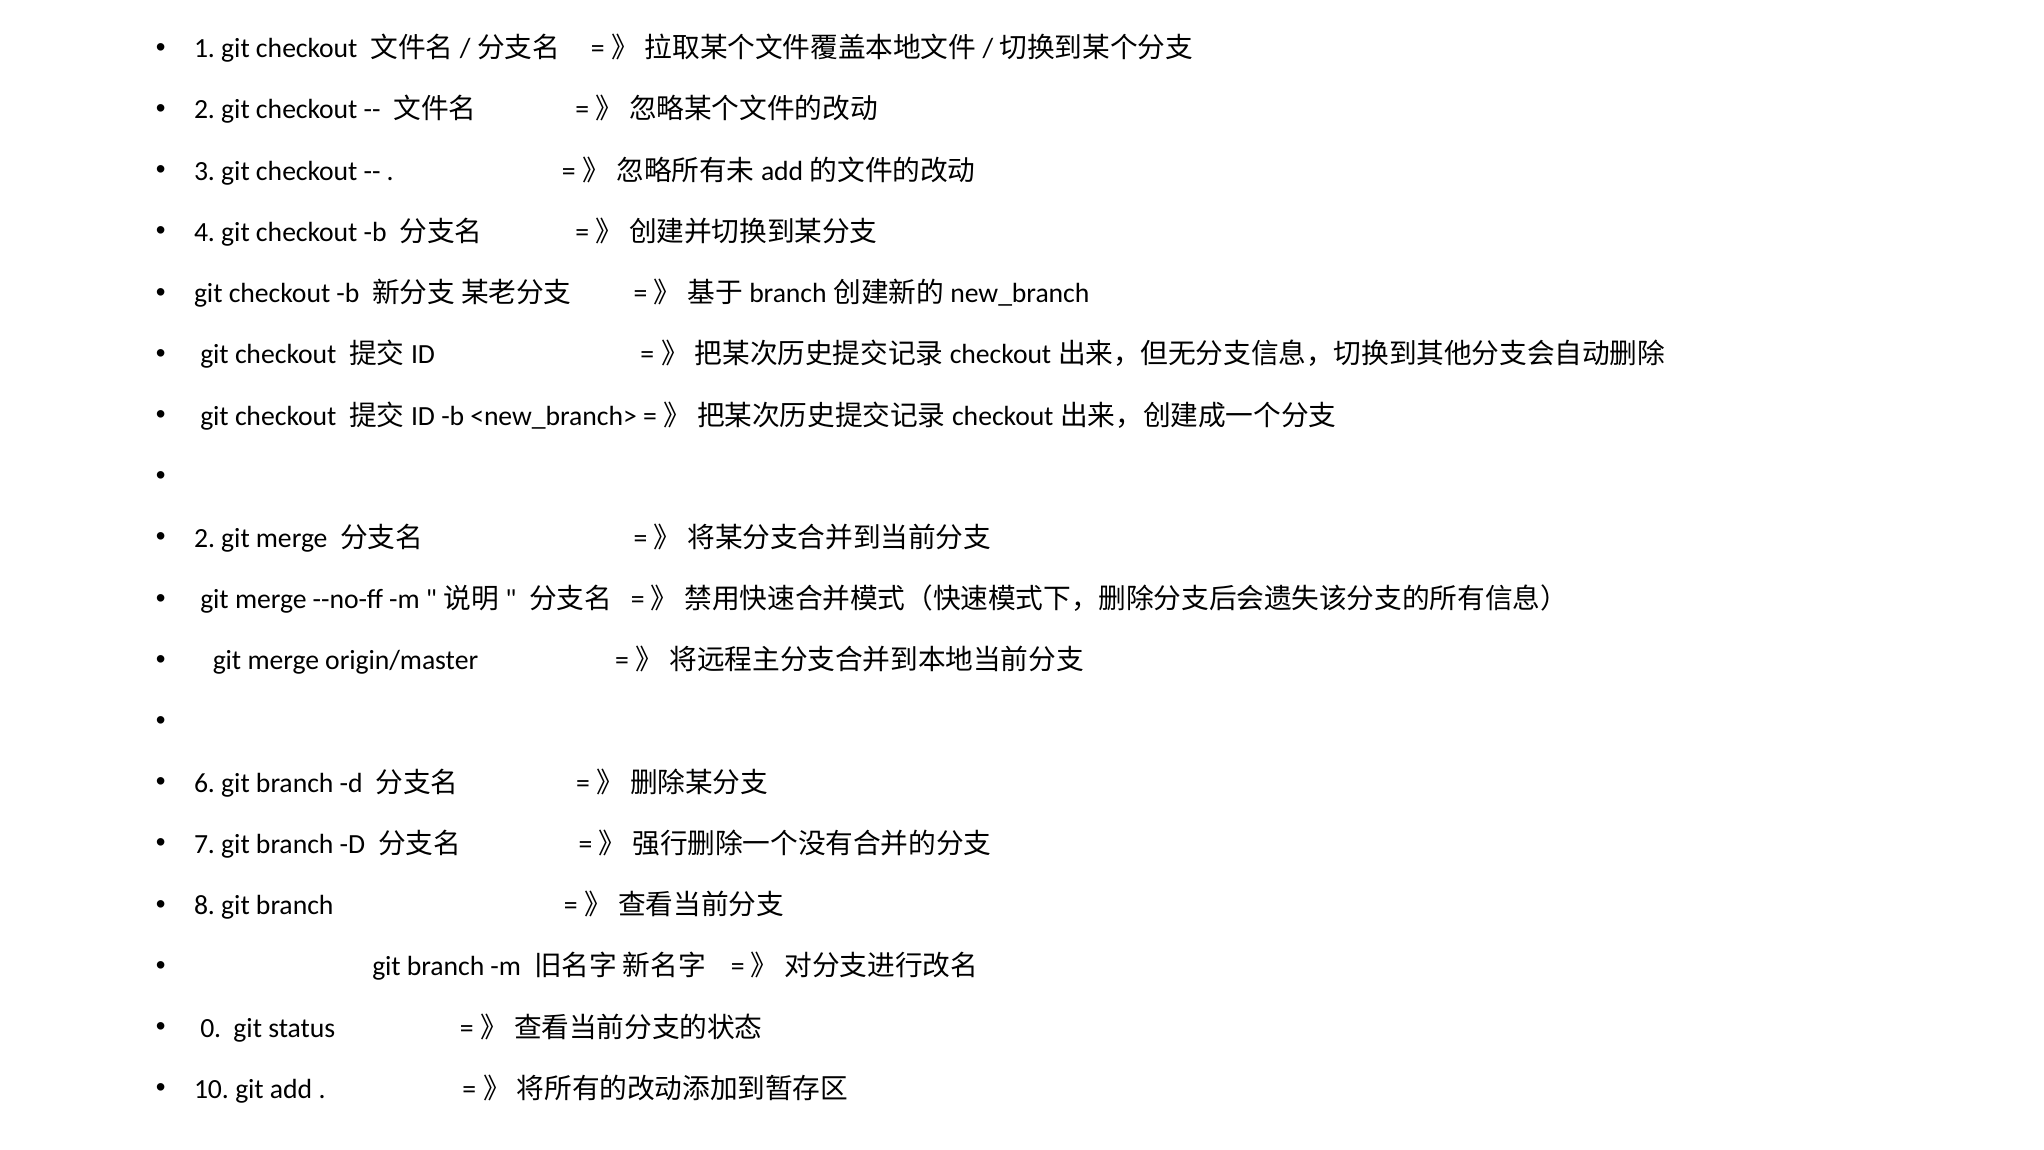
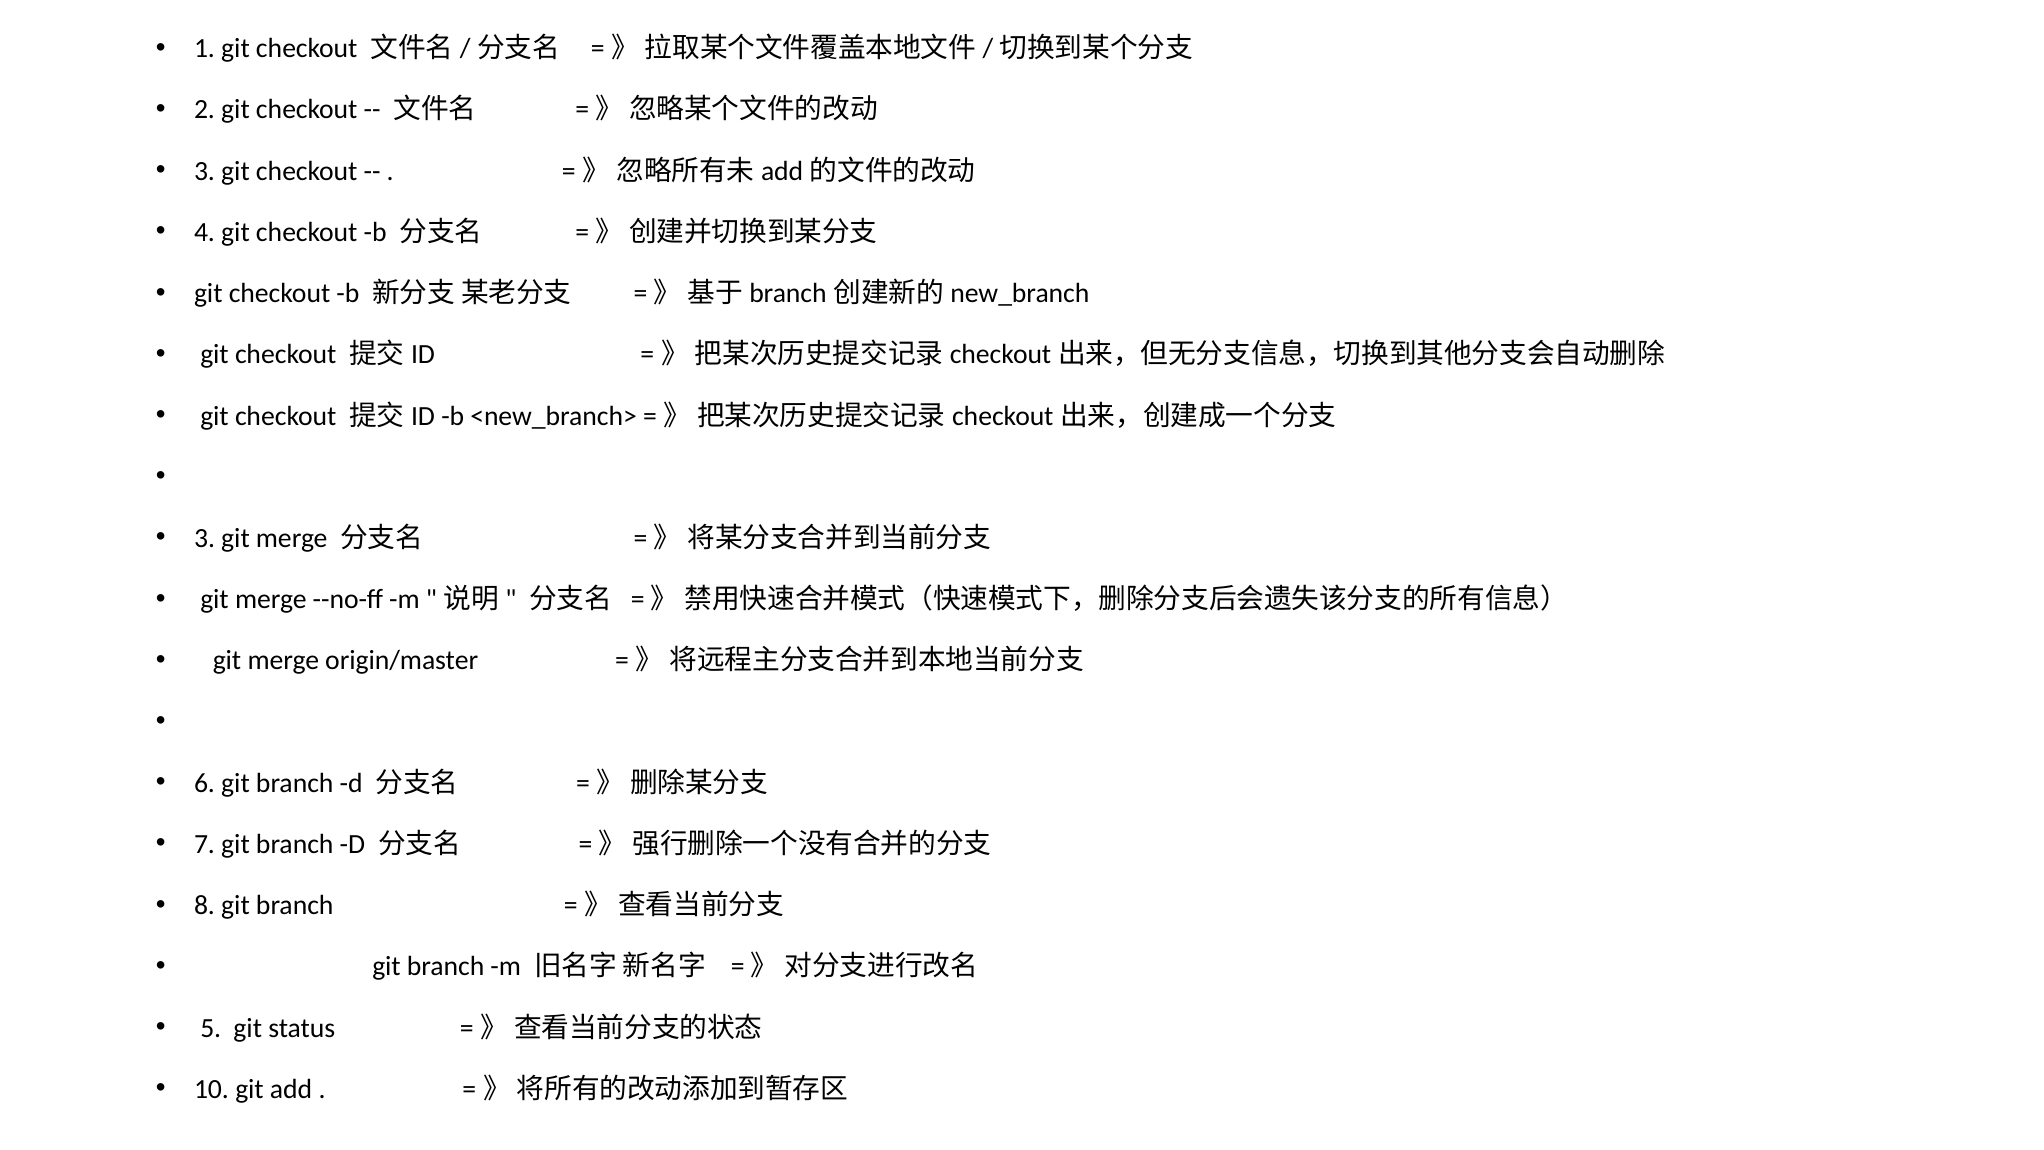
2: 2 -> 3 (205, 538)
0: 0 -> 5 (211, 1028)
